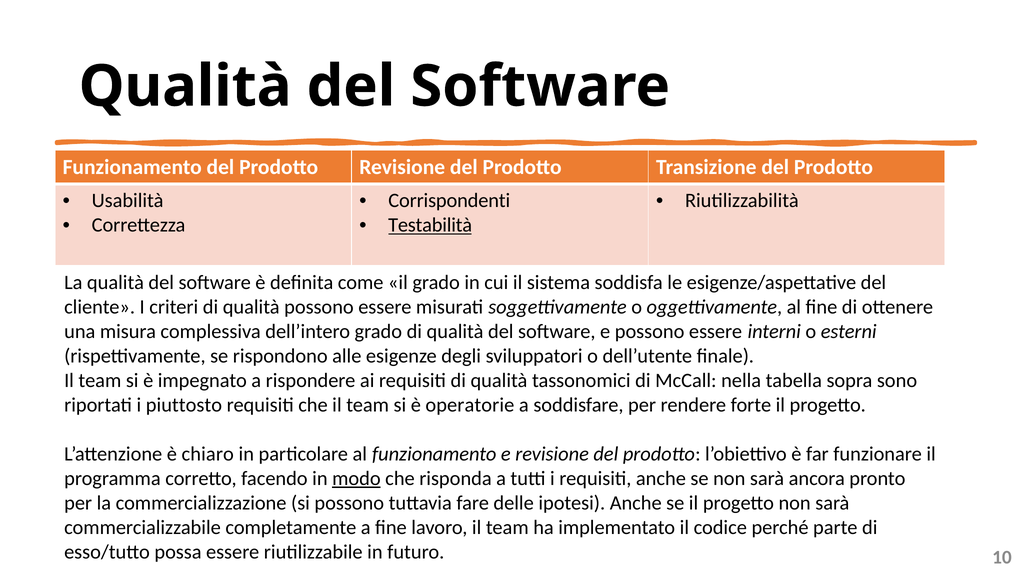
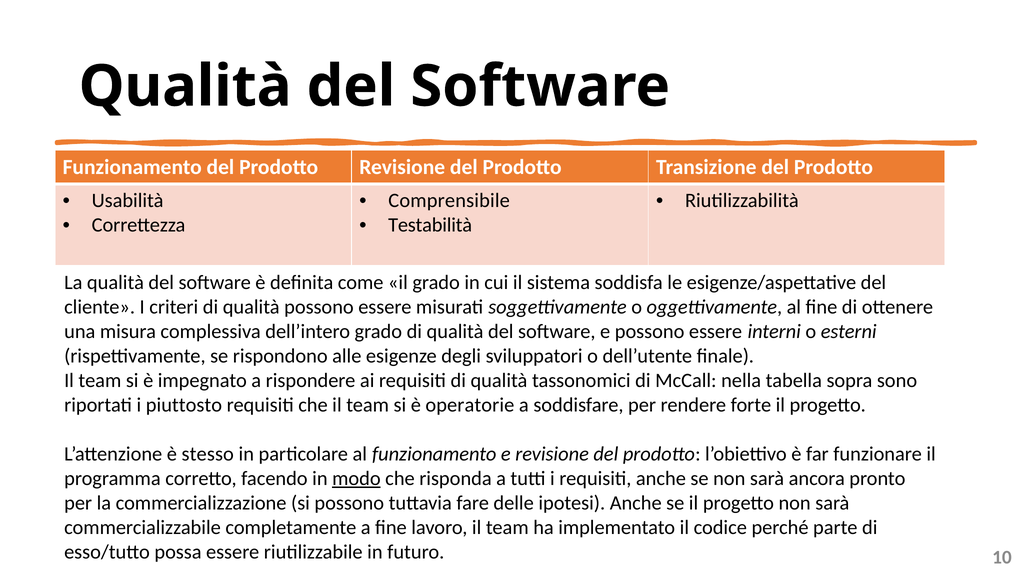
Corrispondenti: Corrispondenti -> Comprensibile (449, 201)
Testabilità underline: present -> none (430, 225)
chiaro: chiaro -> stesso (208, 454)
